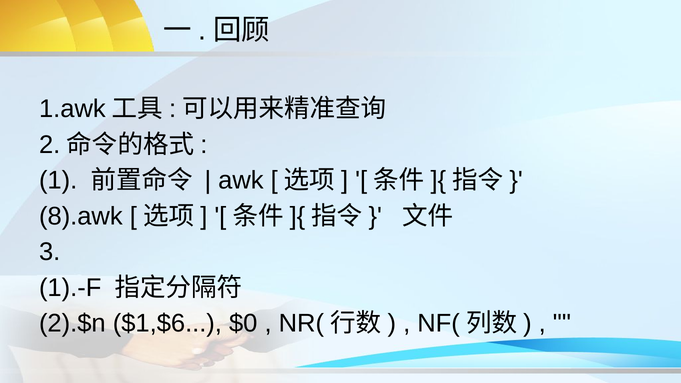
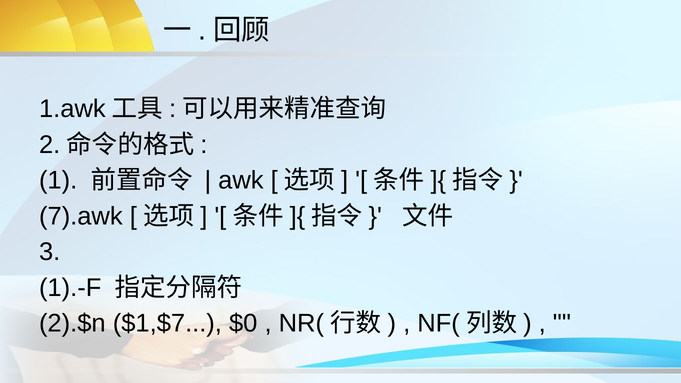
8).awk: 8).awk -> 7).awk (81, 216)
$1,$6: $1,$6 -> $1,$7 (167, 324)
